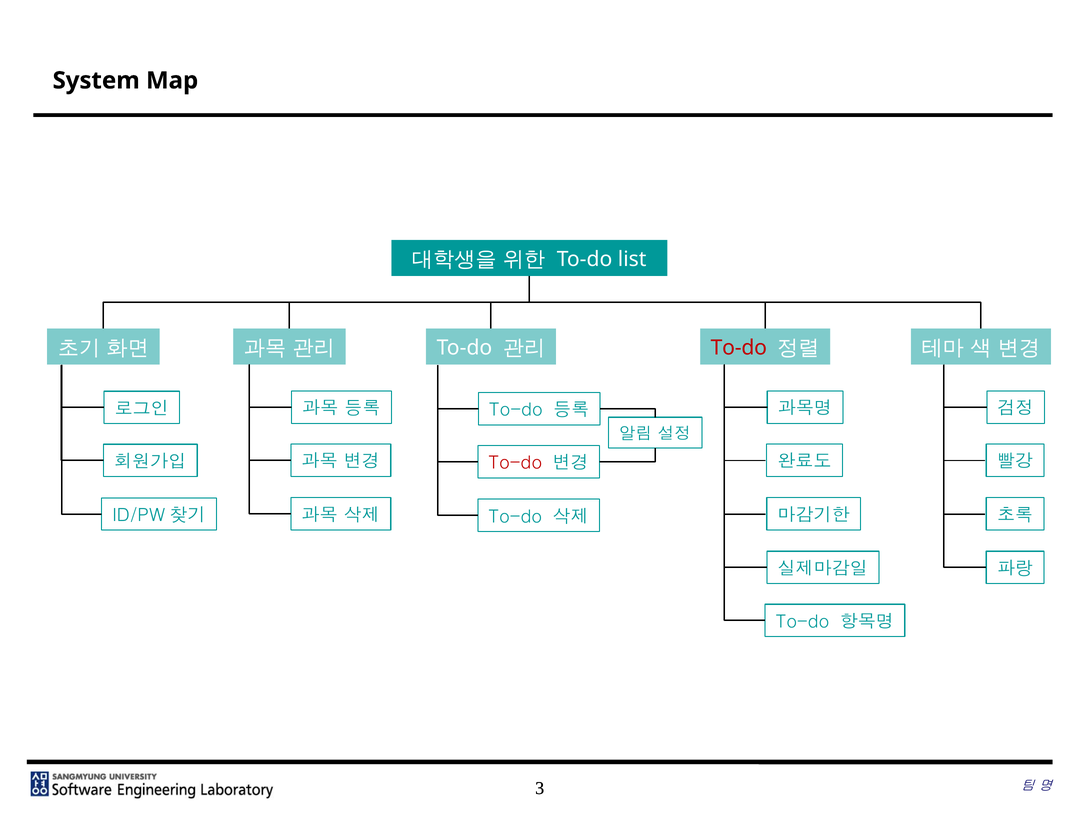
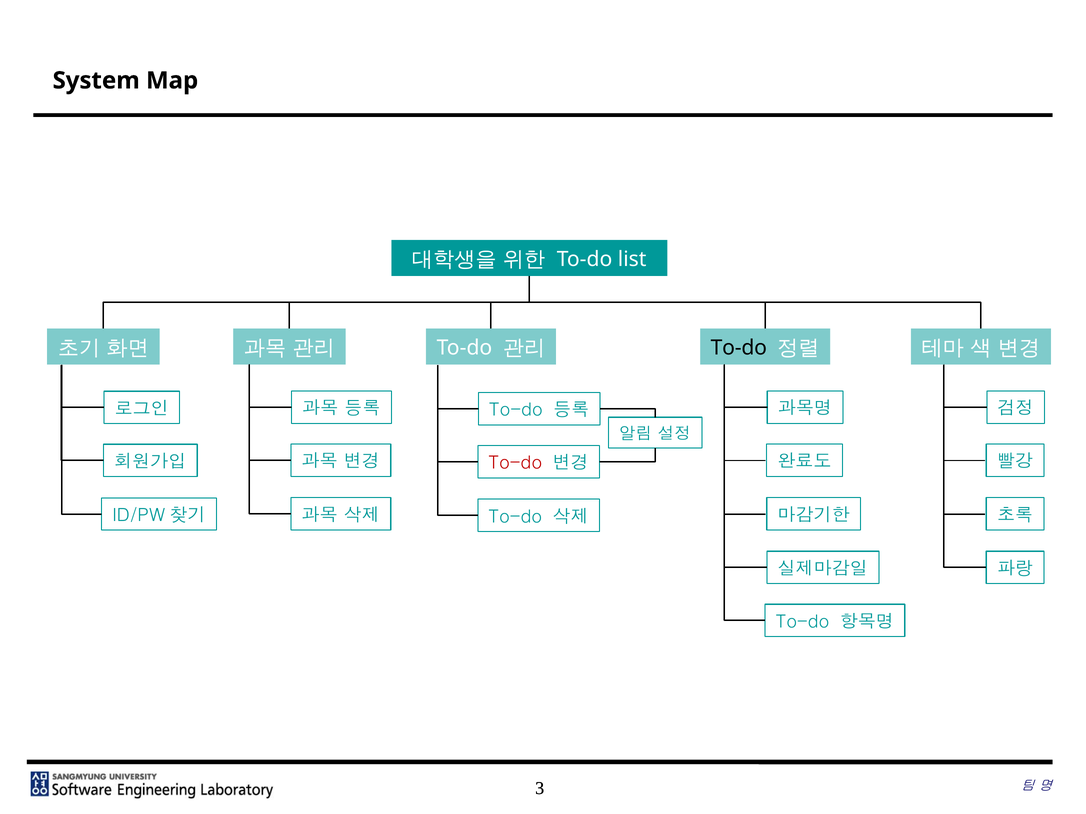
To-do colour: red -> black (739, 348)
